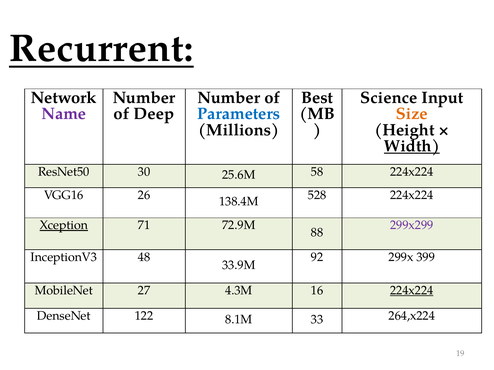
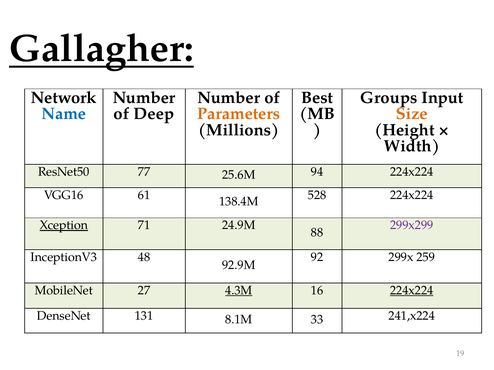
Recurrent: Recurrent -> Gallagher (101, 48)
Science: Science -> Groups (389, 98)
Name colour: purple -> blue (64, 114)
Parameters colour: blue -> orange (239, 114)
Width underline: present -> none (412, 146)
30: 30 -> 77 (144, 172)
58: 58 -> 94 (317, 172)
26: 26 -> 61 (144, 195)
72.9M: 72.9M -> 24.9M (239, 226)
399: 399 -> 259 (426, 257)
33.9M: 33.9M -> 92.9M (239, 265)
4.3M underline: none -> present (239, 291)
122: 122 -> 131 (144, 316)
264,x224: 264,x224 -> 241,x224 (412, 316)
